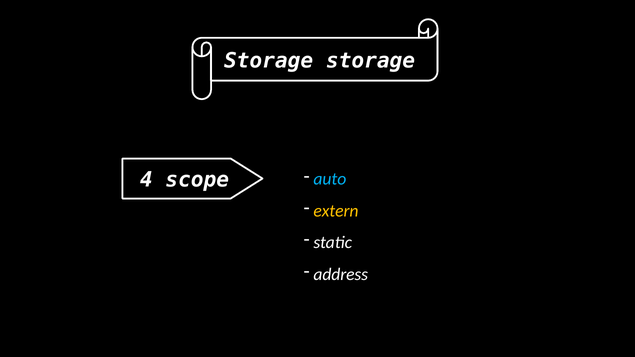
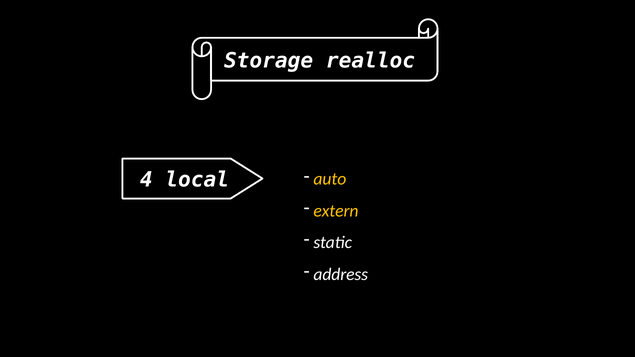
Storage storage: storage -> realloc (371, 61)
scope: scope -> local (197, 180)
auto colour: light blue -> yellow (330, 179)
